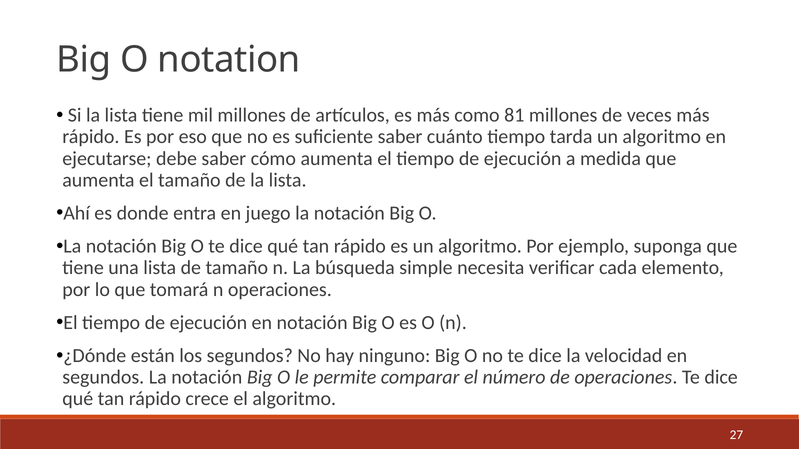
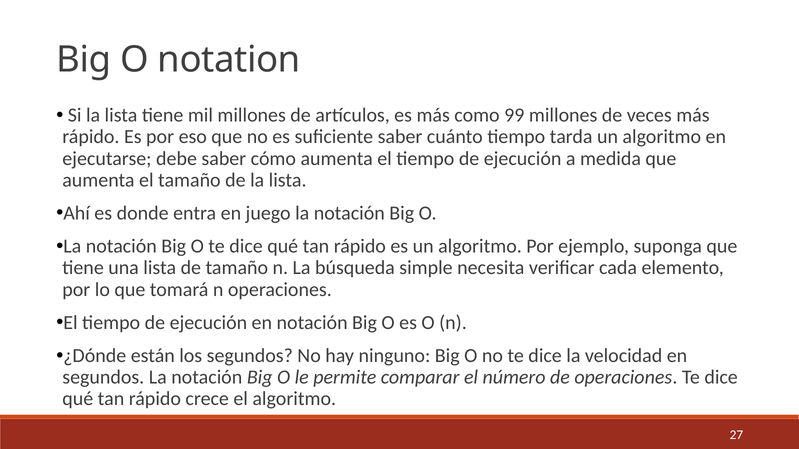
81: 81 -> 99 (514, 115)
